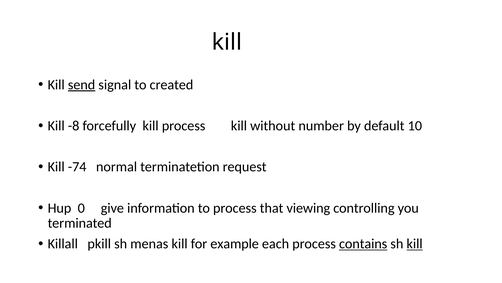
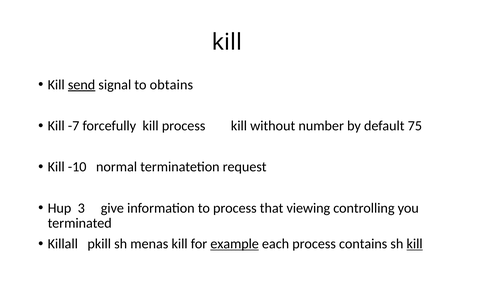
created: created -> obtains (171, 85)
-8: -8 -> -7 (74, 126)
10: 10 -> 75 (415, 126)
-74: -74 -> -10 (77, 167)
0: 0 -> 3 (81, 208)
example underline: none -> present (235, 243)
contains underline: present -> none (363, 243)
